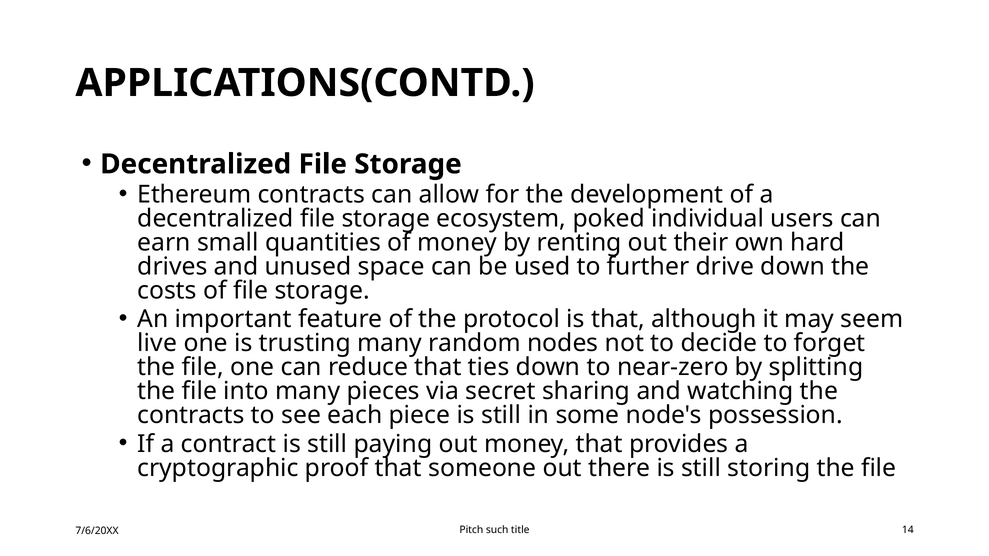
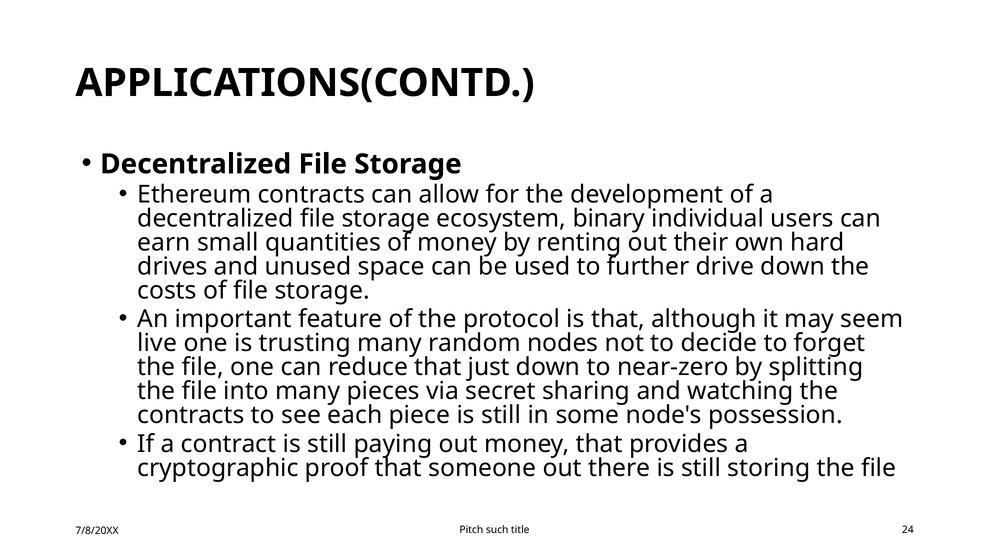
poked: poked -> binary (609, 219)
ties: ties -> just (489, 367)
14: 14 -> 24 (908, 530)
7/6/20XX: 7/6/20XX -> 7/8/20XX (97, 531)
